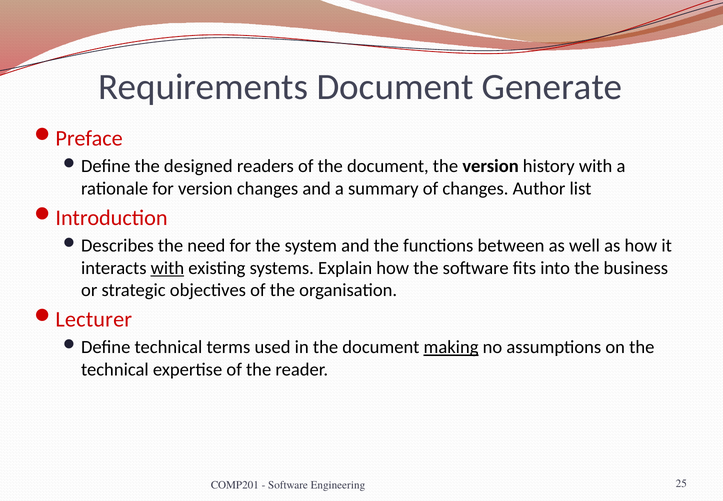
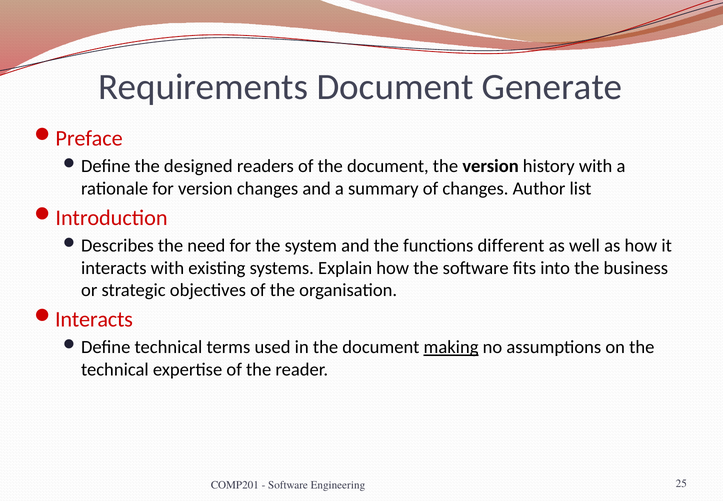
between: between -> different (511, 245)
with underline: present -> none (167, 268)
Lecturer: Lecturer -> Interacts (94, 319)
